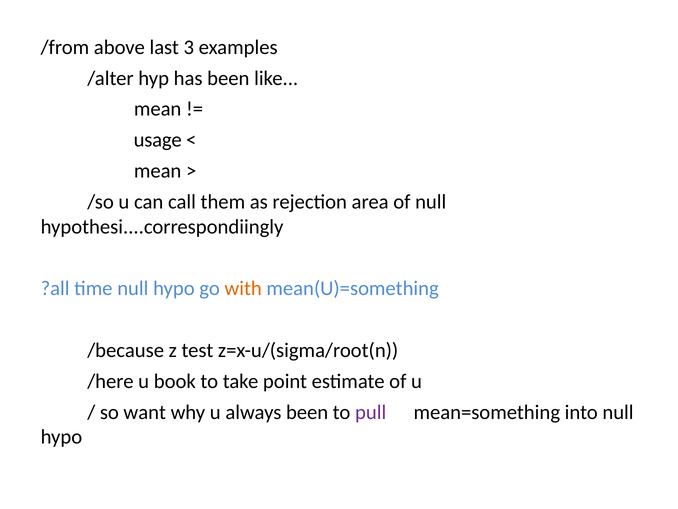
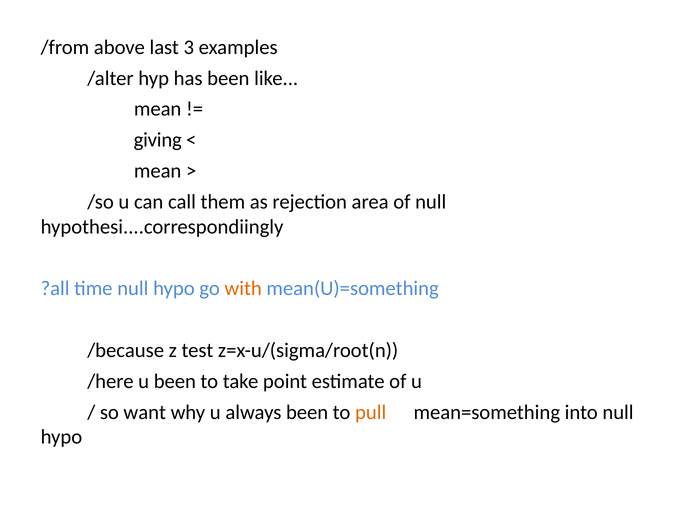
usage: usage -> giving (158, 140)
u book: book -> been (175, 381)
pull colour: purple -> orange (371, 412)
